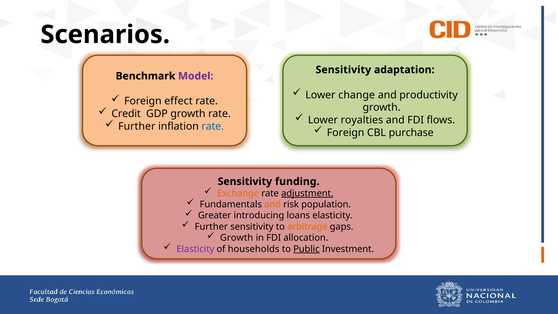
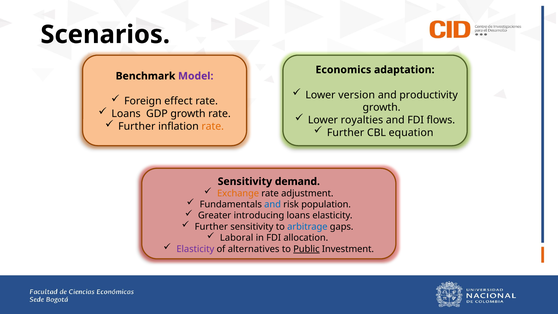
Sensitivity: Sensitivity -> Economics (343, 70)
change: change -> version (357, 95)
Credit: Credit -> Loans (126, 114)
rate colour: blue -> orange (213, 126)
Foreign: Foreign -> Further (346, 133)
purchase: purchase -> equation (411, 133)
funding: funding -> demand (297, 181)
adjustment underline: present -> none (307, 193)
and colour: orange -> blue (273, 204)
arbitrage colour: orange -> blue (307, 227)
Growth: Growth -> Laboral (237, 238)
households: households -> alternatives (254, 249)
